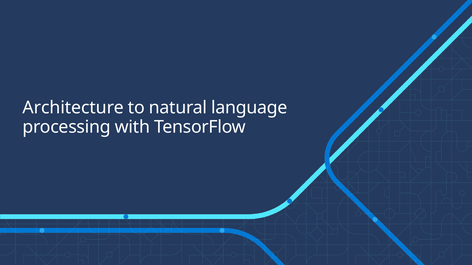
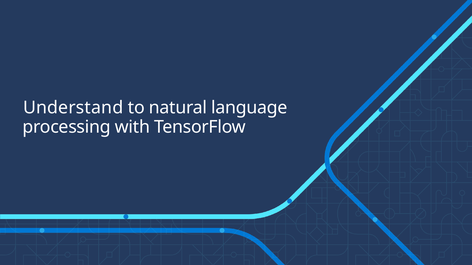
Architecture: Architecture -> Understand (73, 108)
